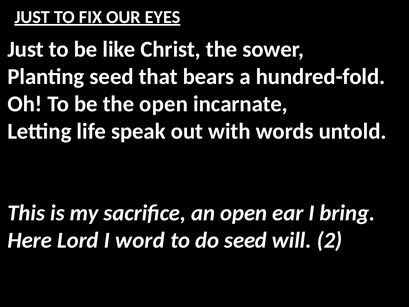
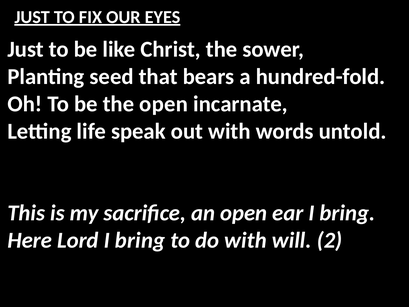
Lord I word: word -> bring (140, 240)
do seed: seed -> with (245, 240)
